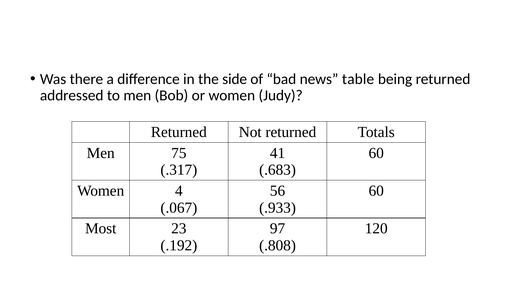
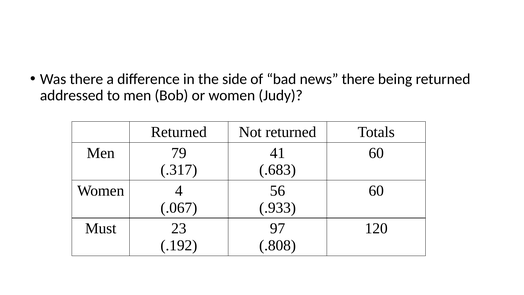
news table: table -> there (358, 79)
75: 75 -> 79 (179, 153)
Most: Most -> Must (101, 228)
